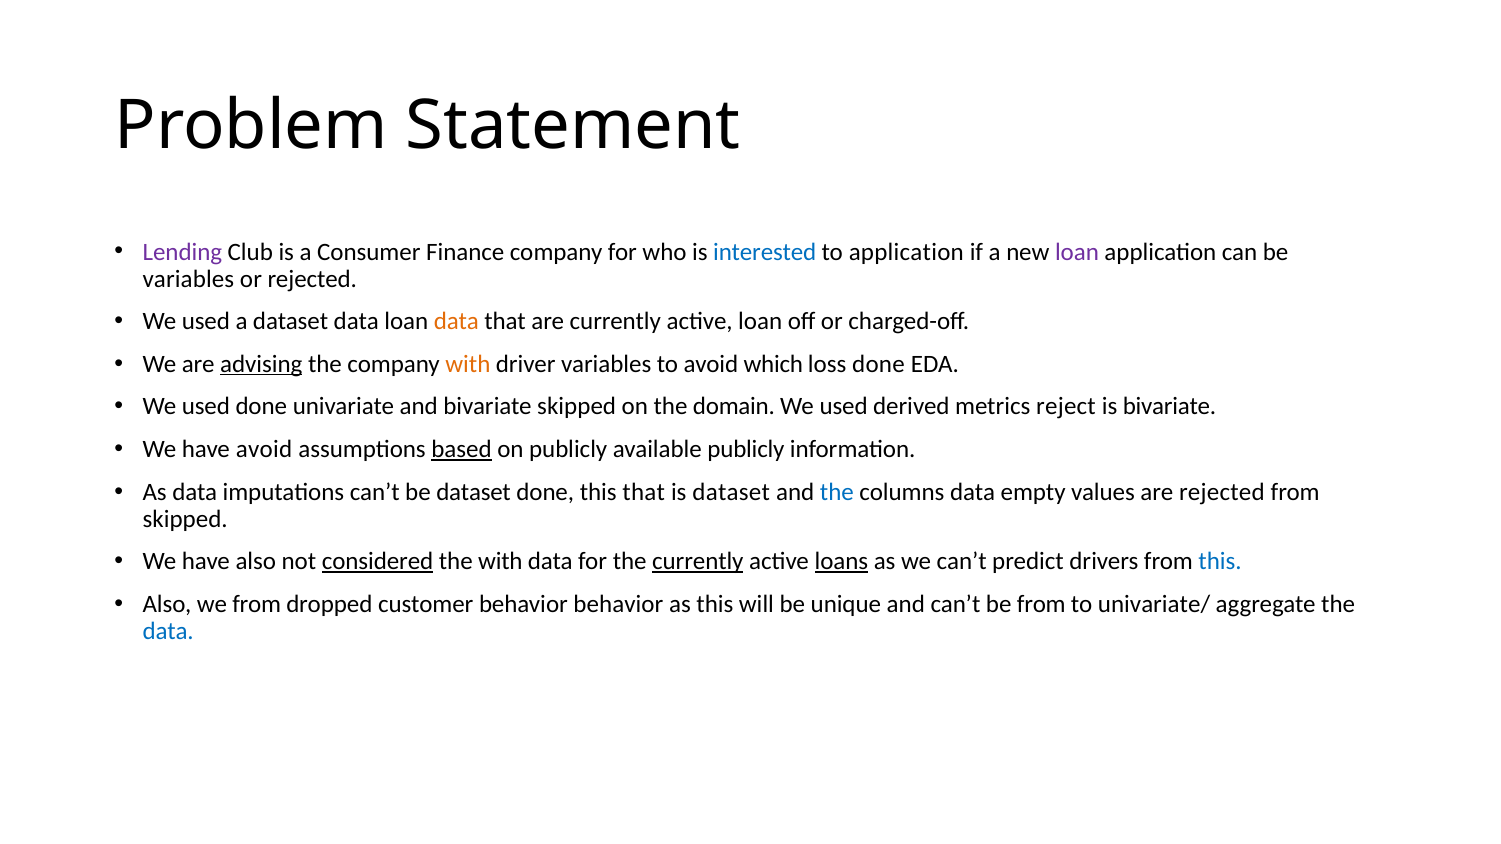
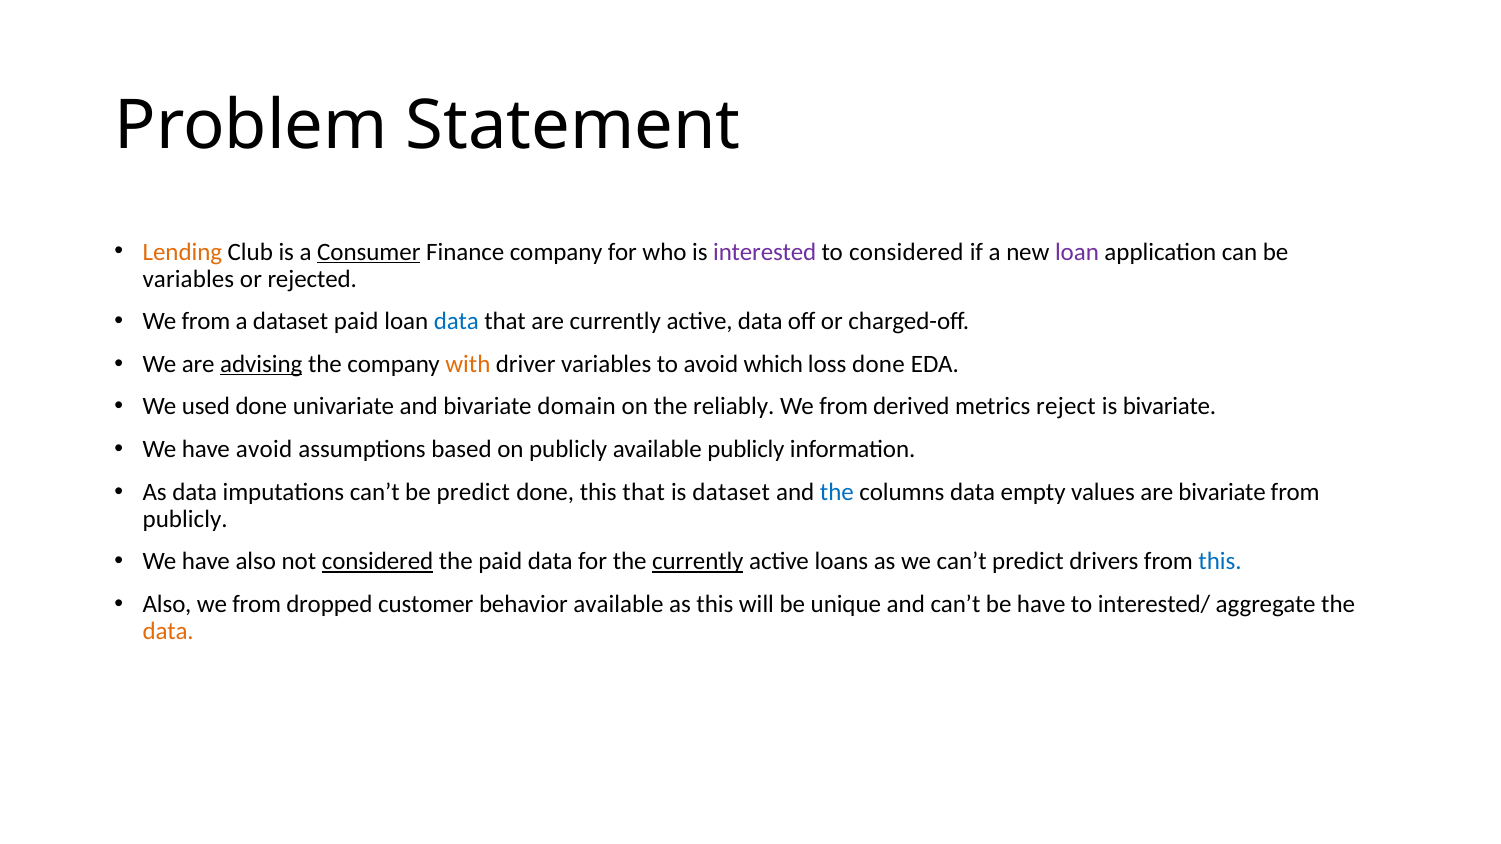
Lending colour: purple -> orange (182, 252)
Consumer underline: none -> present (369, 252)
interested colour: blue -> purple (765, 252)
to application: application -> considered (906, 252)
used: used -> from (206, 321)
dataset data: data -> paid (356, 321)
data colour: orange -> blue (456, 321)
active loan: loan -> data (760, 321)
bivariate skipped: skipped -> domain (577, 407)
domain: domain -> reliably (734, 407)
used: used -> from (844, 407)
based underline: present -> none (462, 449)
be dataset: dataset -> predict (473, 492)
are rejected: rejected -> bivariate (1222, 492)
skipped: skipped -> publicly (185, 519)
the with: with -> paid (500, 562)
loans underline: present -> none (841, 562)
behavior behavior: behavior -> available (618, 604)
be from: from -> have (1041, 604)
univariate/: univariate/ -> interested/ (1154, 604)
data colour: blue -> orange (168, 631)
